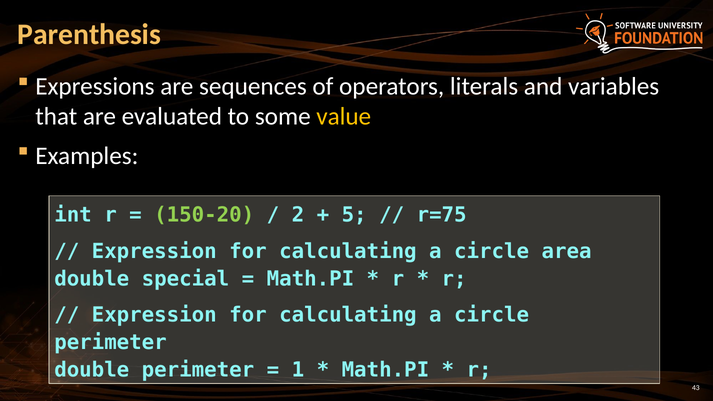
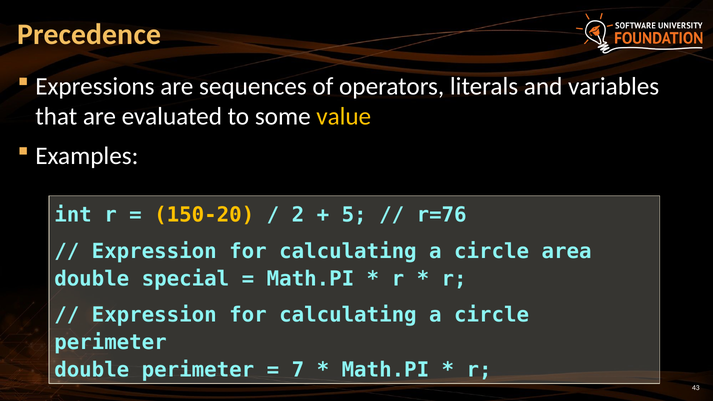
Parenthesis: Parenthesis -> Precedence (89, 35)
150-20 colour: light green -> yellow (204, 215)
r=75: r=75 -> r=76 (442, 215)
1: 1 -> 7 (298, 370)
